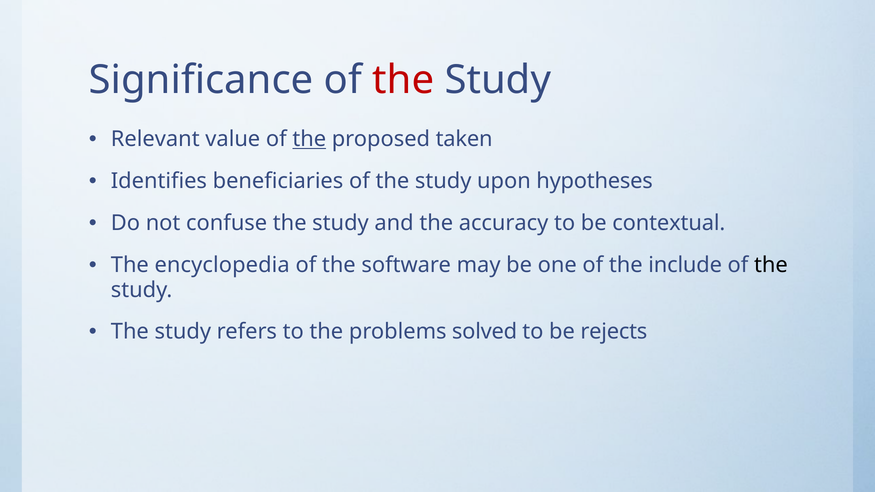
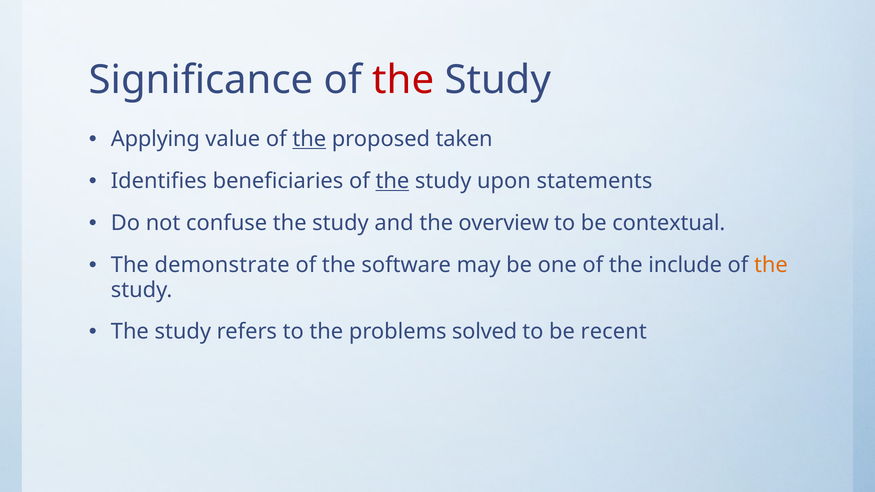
Relevant: Relevant -> Applying (155, 139)
the underline: none -> present (392, 181)
hypotheses: hypotheses -> statements (594, 181)
accuracy: accuracy -> overview (504, 223)
encyclopedia: encyclopedia -> demonstrate (222, 265)
the colour: black -> orange (771, 265)
rejects: rejects -> recent (614, 332)
